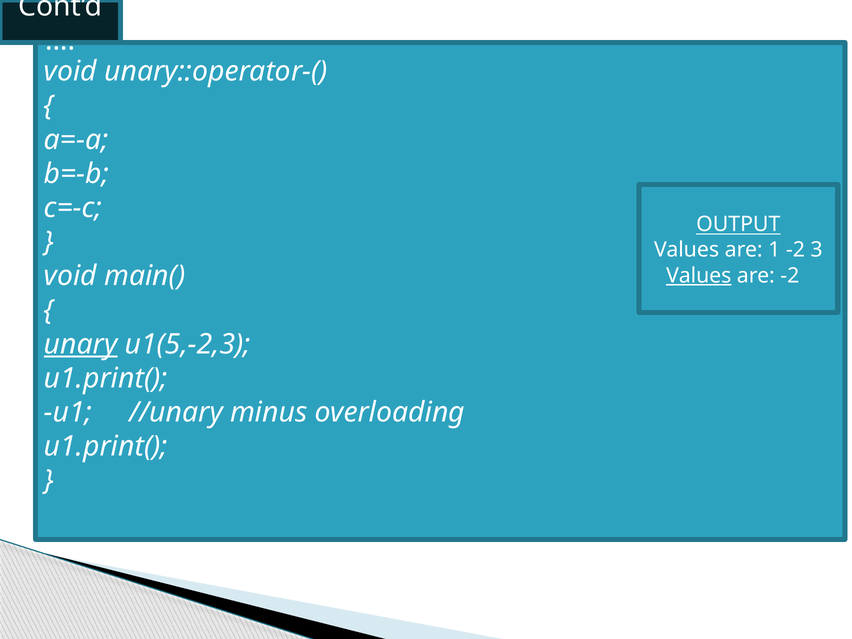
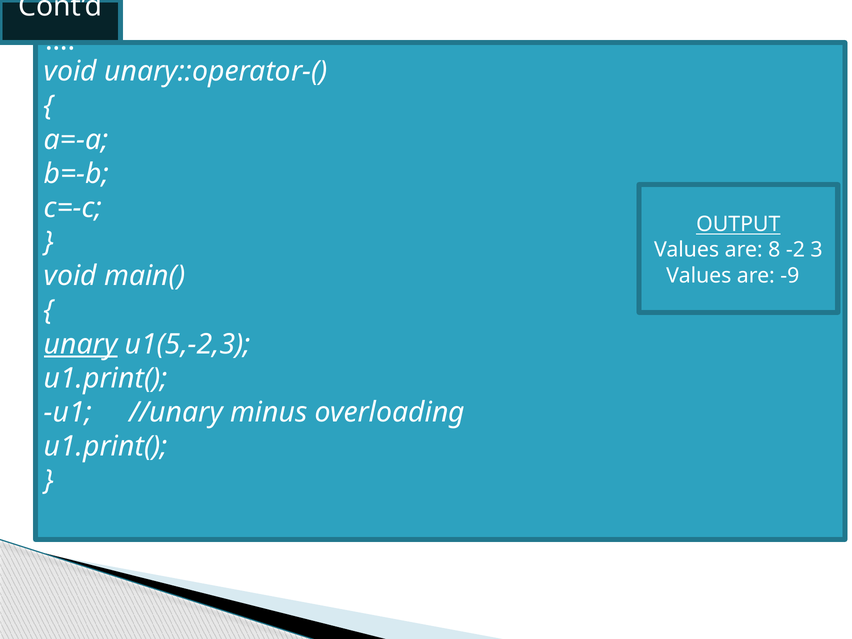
1: 1 -> 8 (774, 250)
Values underline: present -> none (699, 276)
are -2: -2 -> -9 (790, 276)
